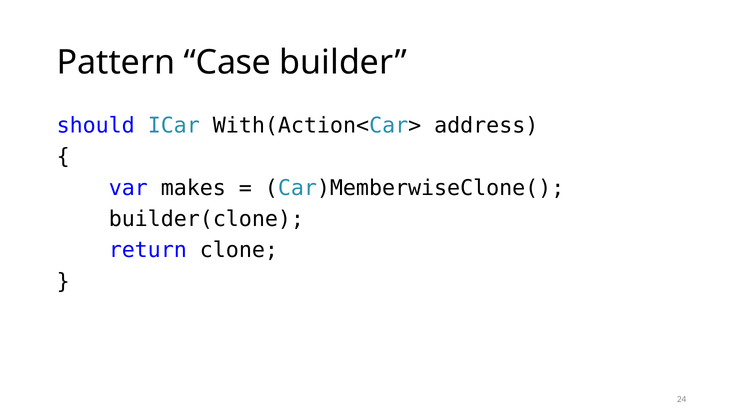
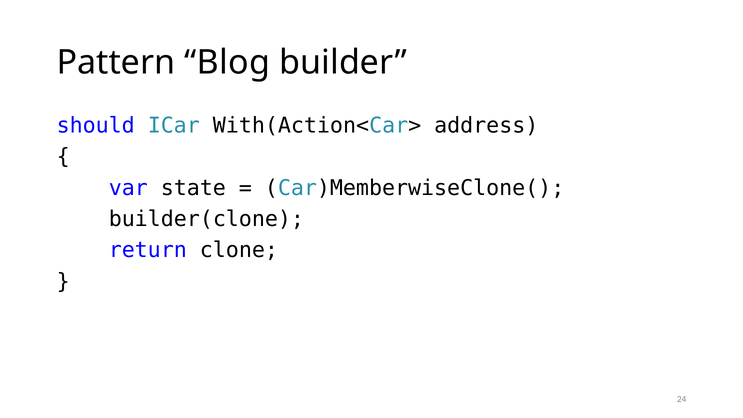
Case: Case -> Blog (227, 62)
makes: makes -> state (193, 188)
